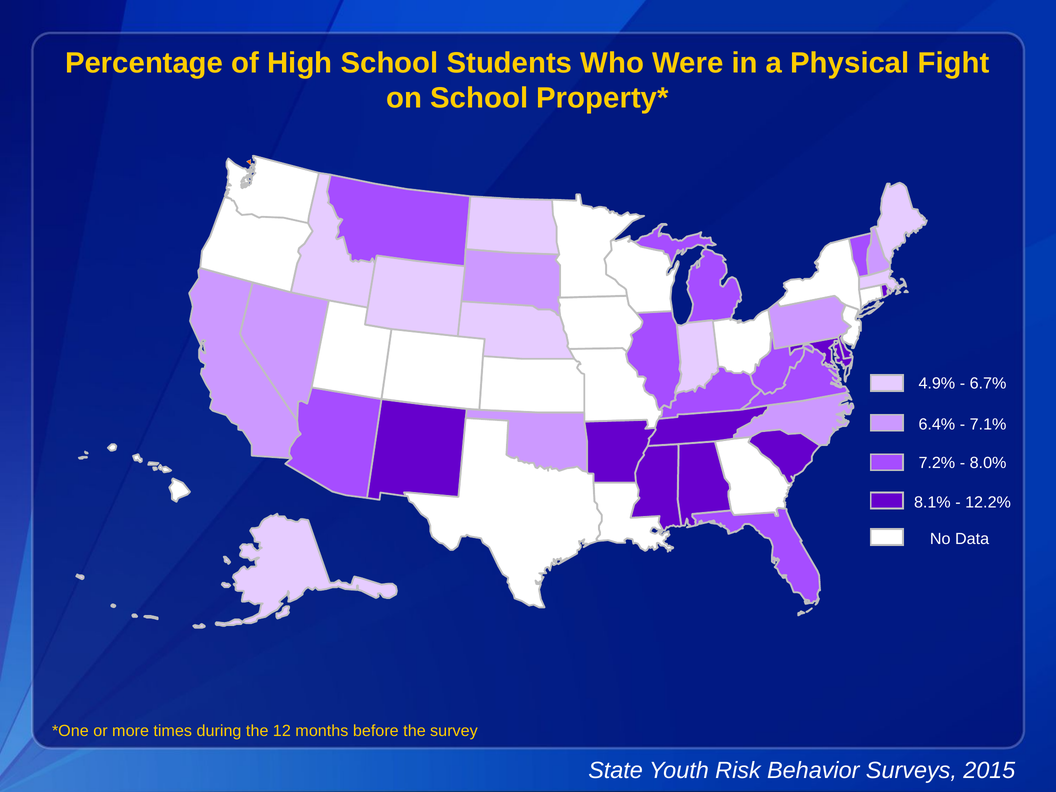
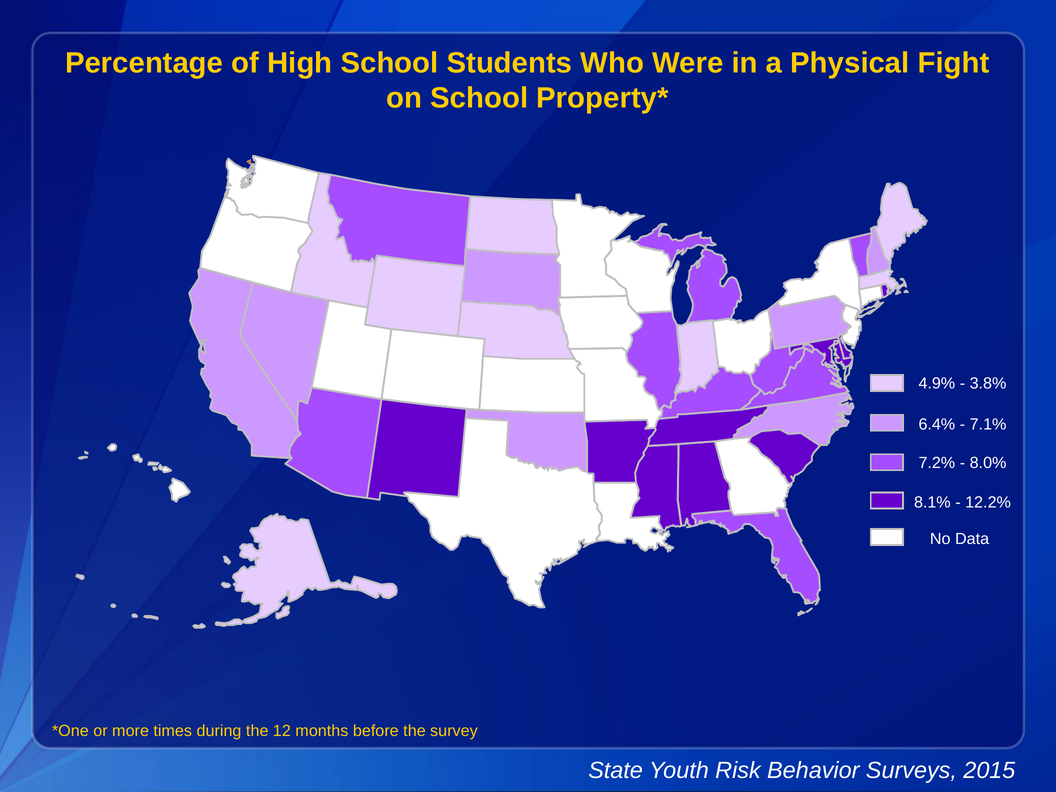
6.7%: 6.7% -> 3.8% (988, 384)
